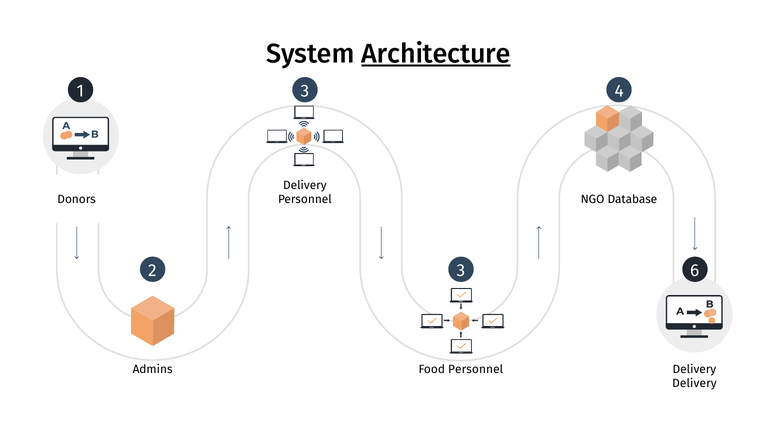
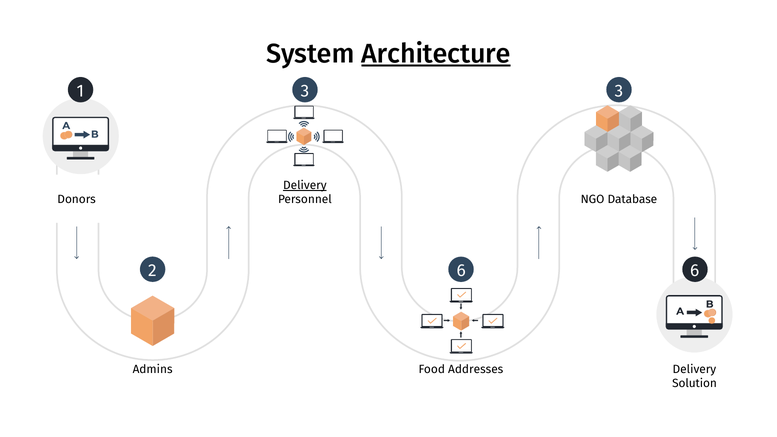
3 4: 4 -> 3 (619, 91)
Delivery underline: none -> present (305, 185)
2 3: 3 -> 6 (461, 271)
Food Personnel: Personnel -> Addresses (476, 369)
Delivery: Delivery -> Solution (695, 384)
